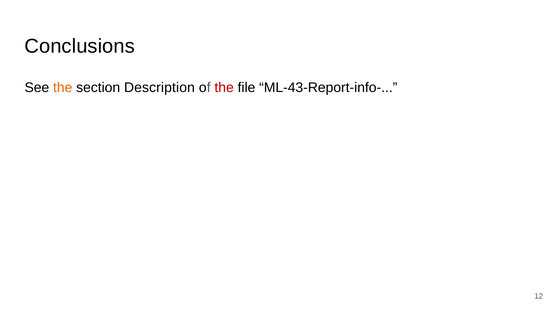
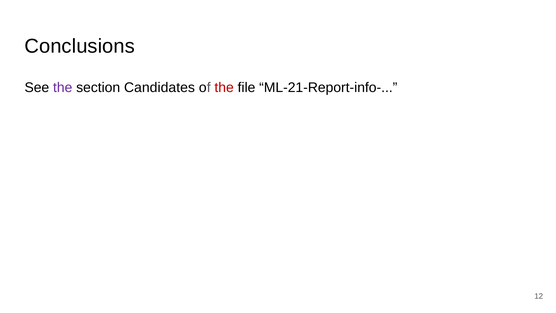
the colour: orange -> purple (63, 87)
Description: Description -> Candidates (159, 87)
ML-43-Report-info-: ML-43-Report-info- -> ML-21-Report-info- (328, 87)
